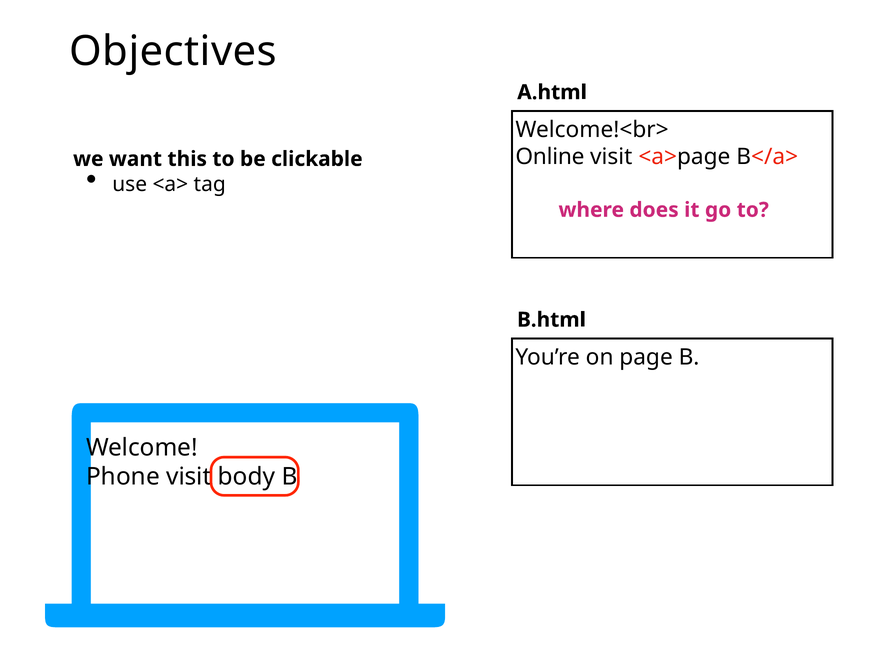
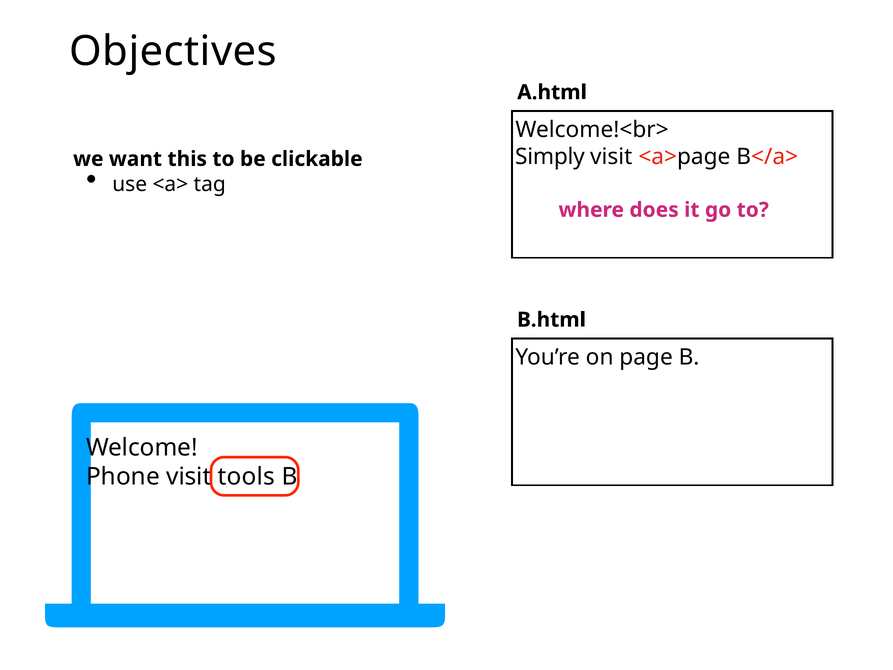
Online: Online -> Simply (550, 157)
body: body -> tools (246, 477)
